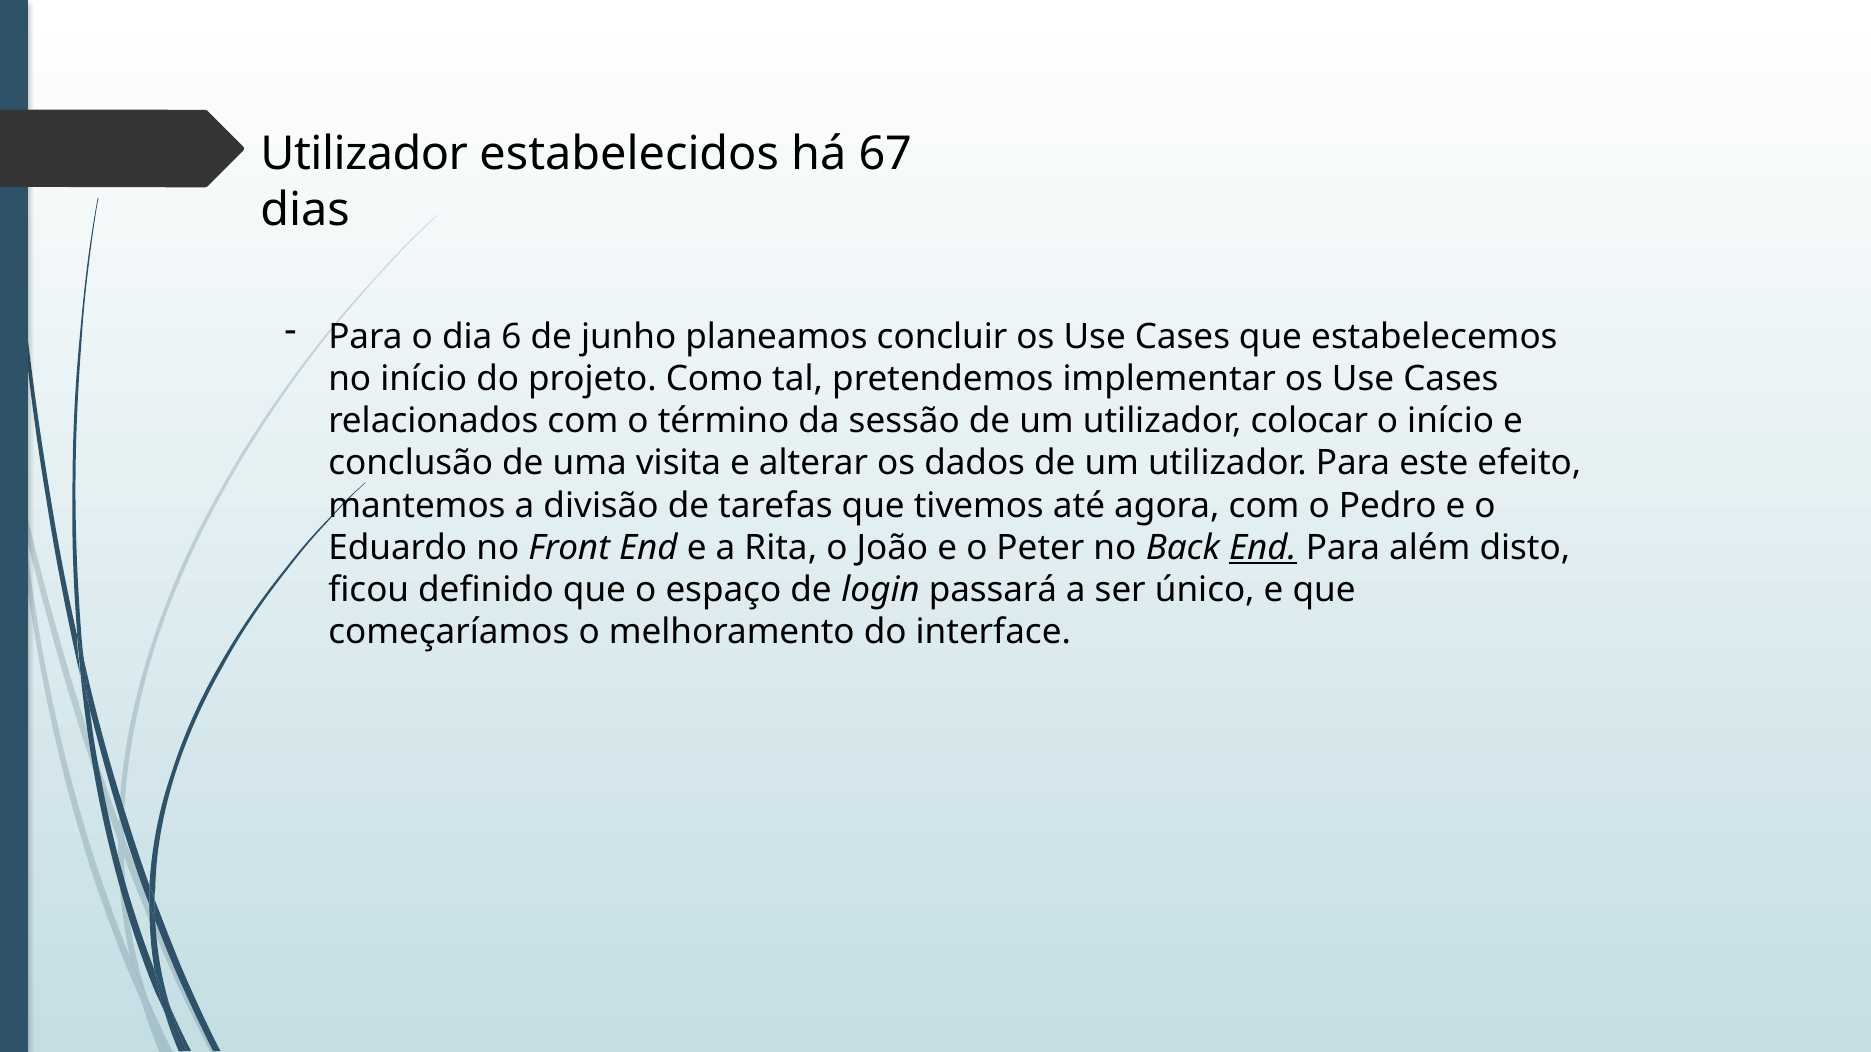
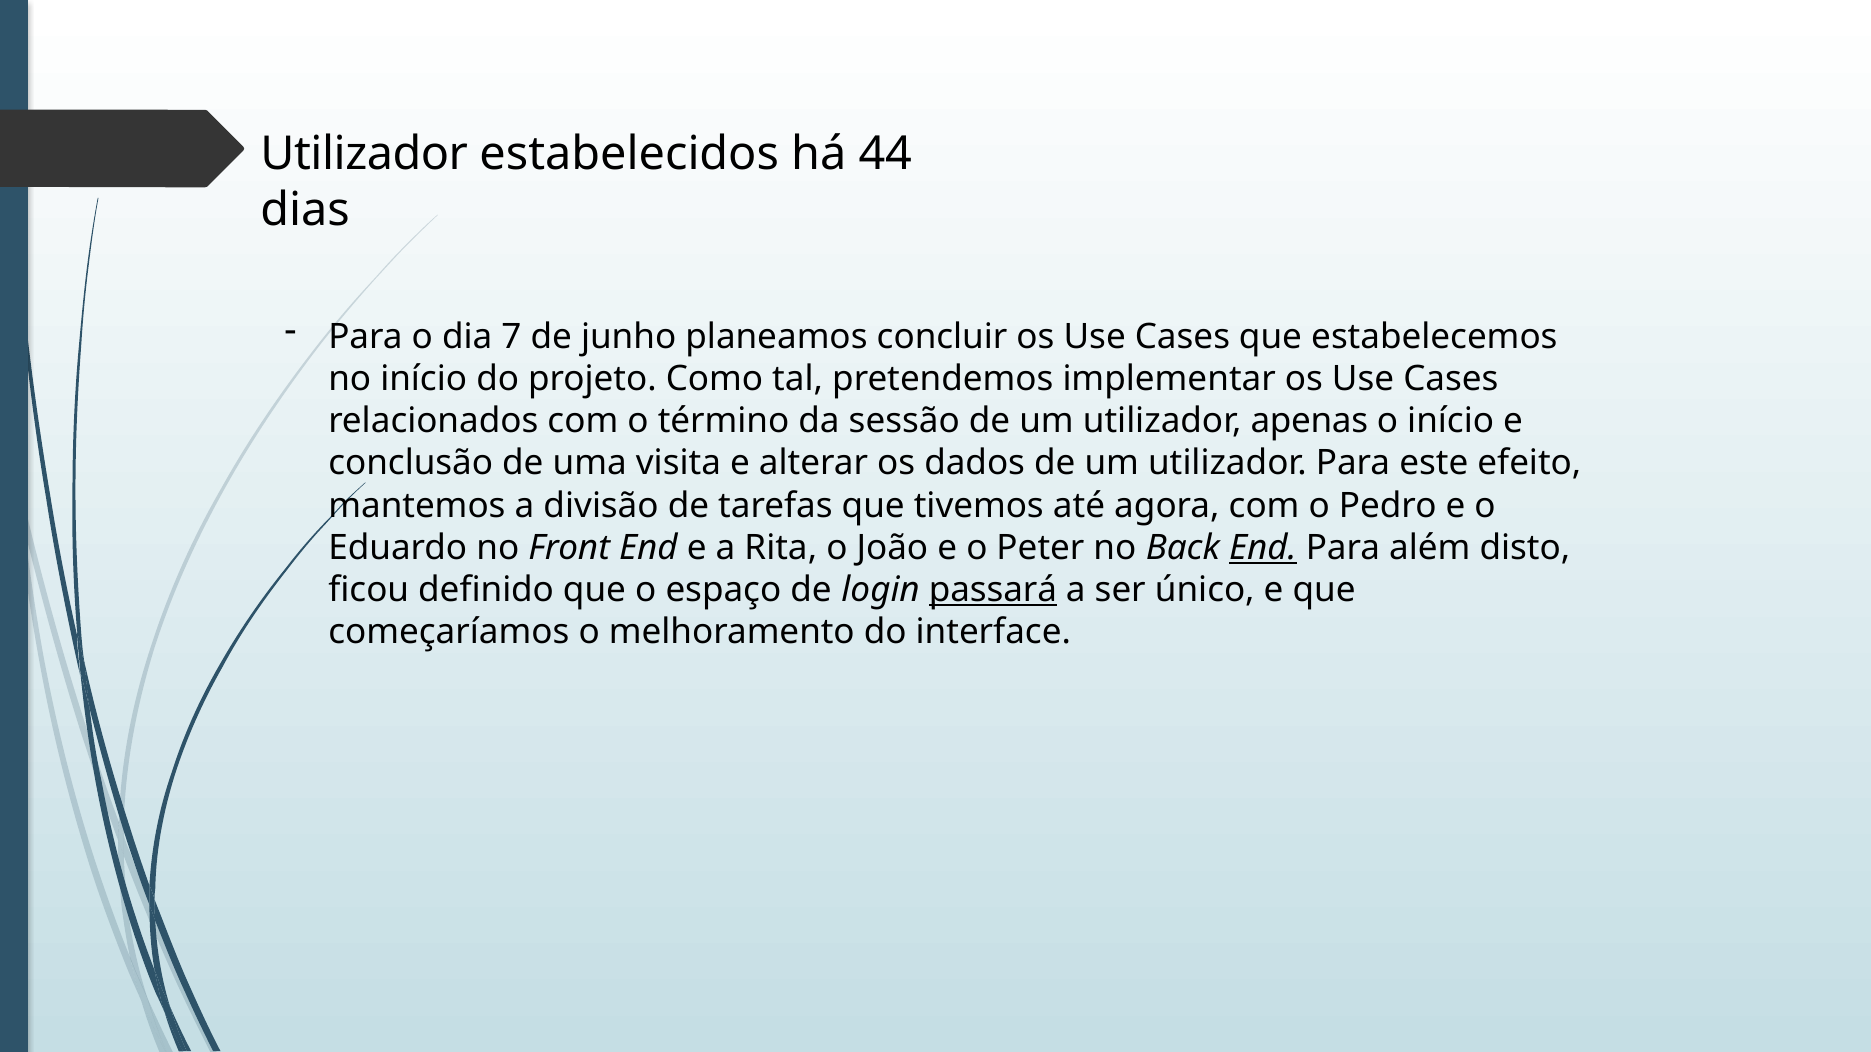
67: 67 -> 44 (885, 154)
6: 6 -> 7 (511, 337)
colocar: colocar -> apenas (1309, 421)
passará underline: none -> present (993, 590)
